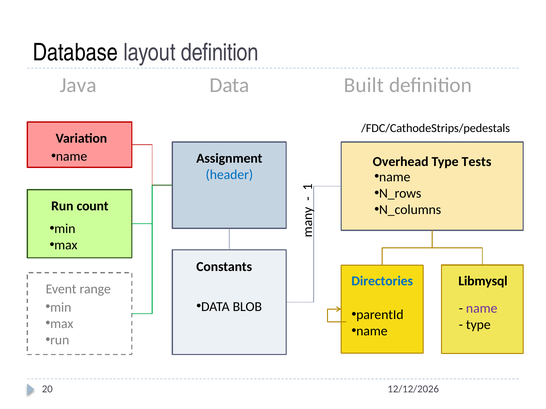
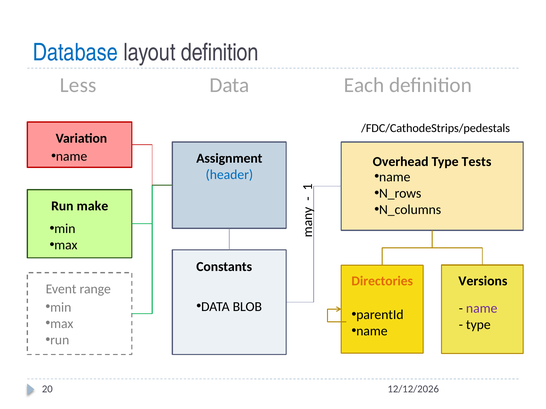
Database colour: black -> blue (75, 53)
Java: Java -> Less (78, 85)
Built: Built -> Each (364, 85)
count: count -> make (92, 206)
Directories colour: blue -> orange (382, 281)
Libmysql: Libmysql -> Versions (483, 281)
